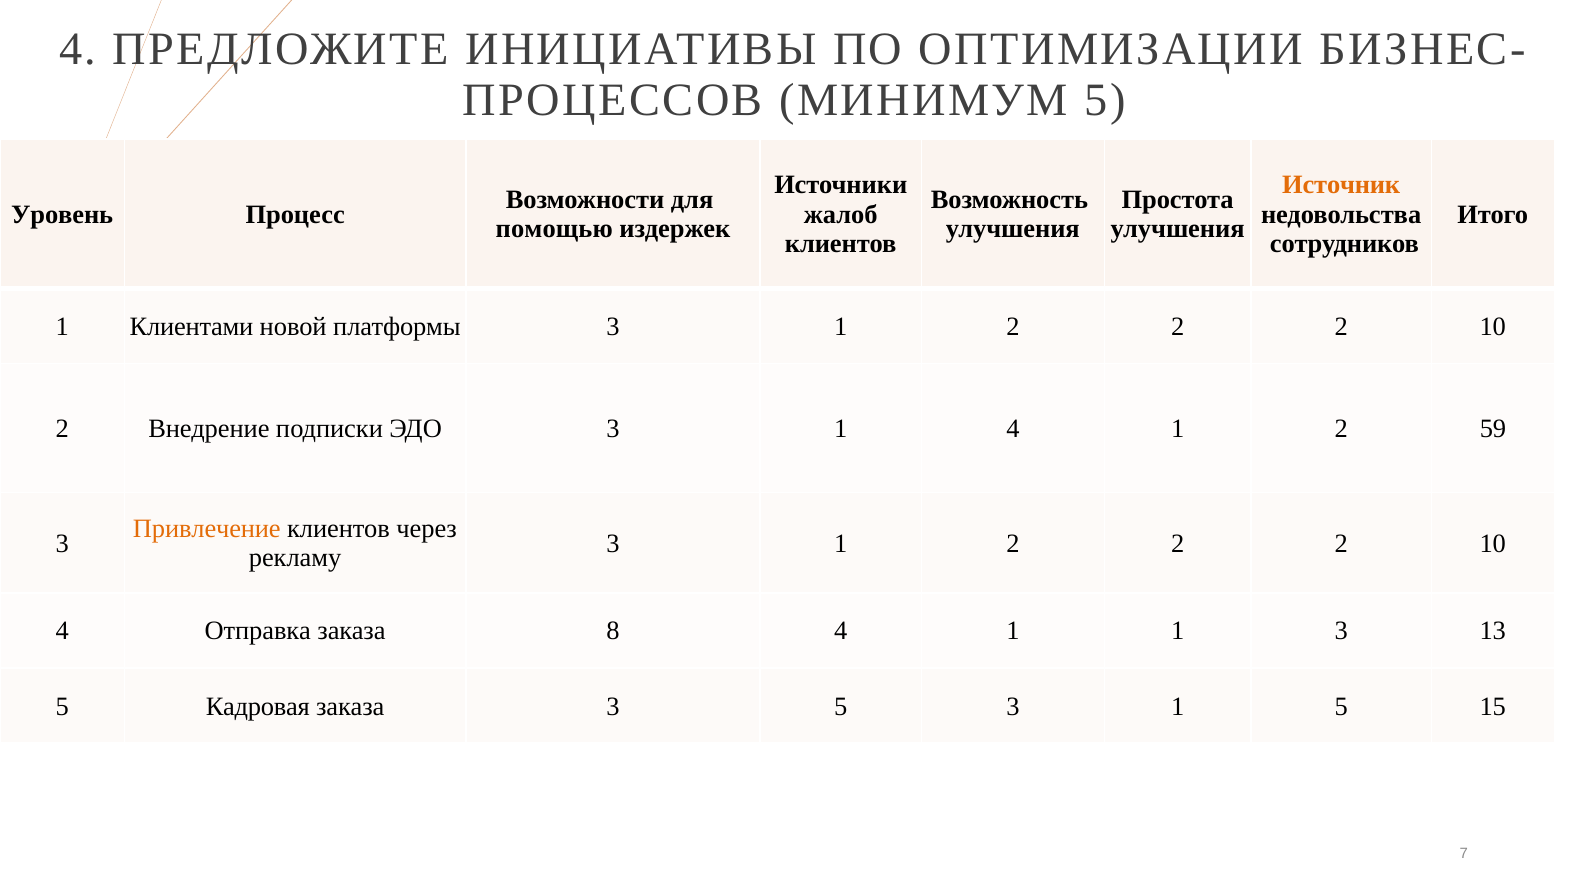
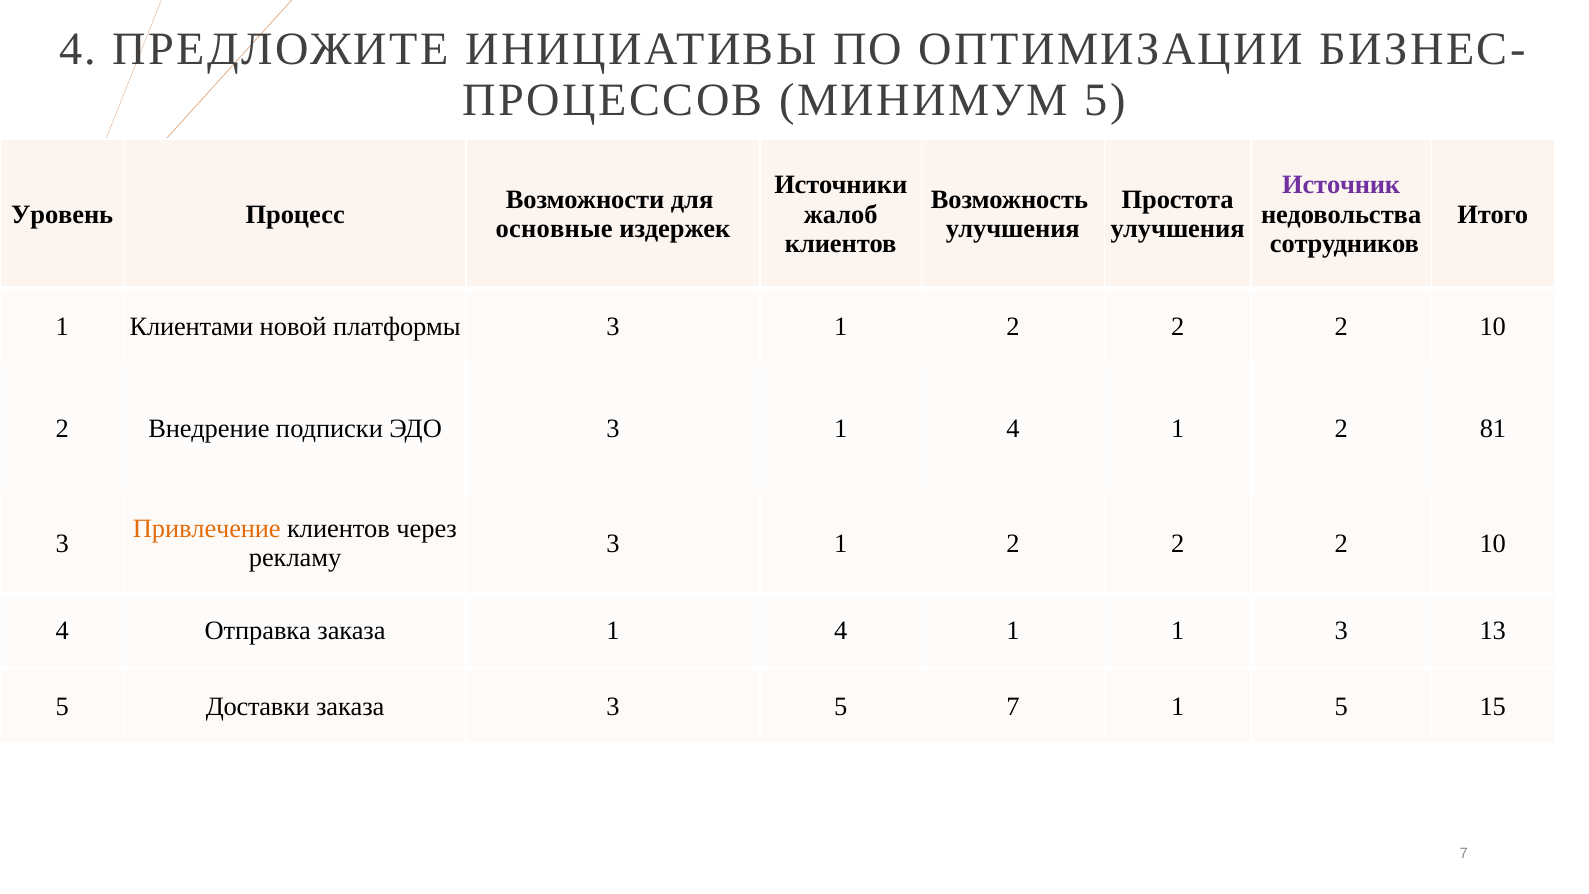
Источник colour: orange -> purple (1341, 185)
помощью: помощью -> основные (554, 229)
59: 59 -> 81 (1493, 429)
заказа 8: 8 -> 1 (613, 631)
Кадровая: Кадровая -> Доставки (258, 706)
5 3: 3 -> 7 (1013, 706)
